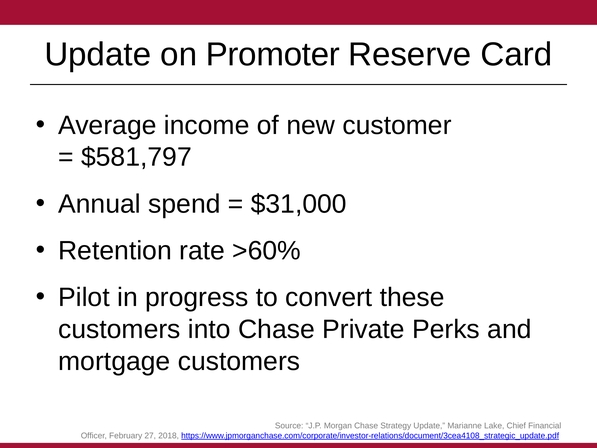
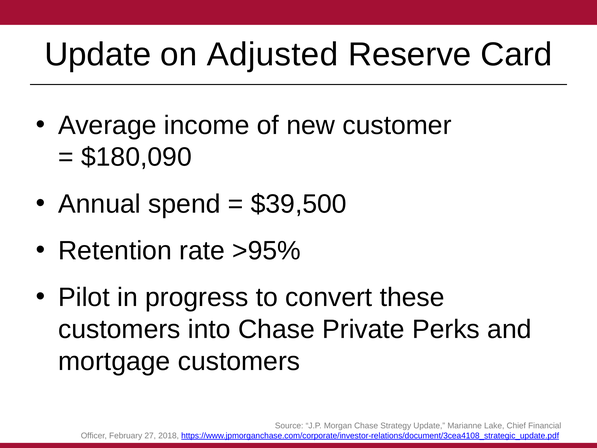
Promoter: Promoter -> Adjusted (272, 55)
$581,797: $581,797 -> $180,090 (136, 157)
$31,000: $31,000 -> $39,500 (299, 204)
>60%: >60% -> >95% (267, 251)
